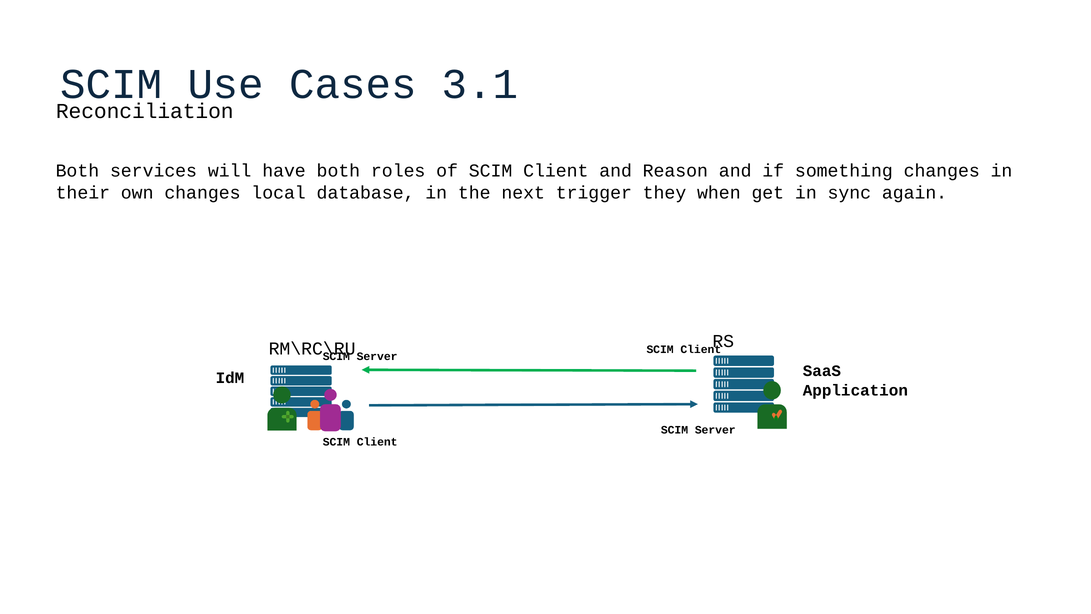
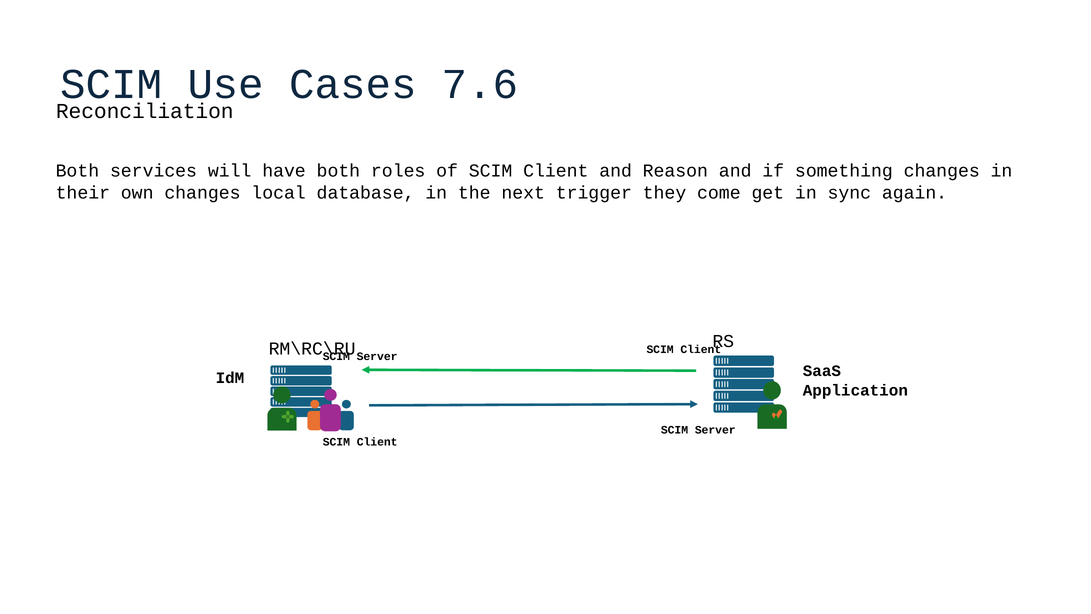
3.1: 3.1 -> 7.6 (480, 84)
when: when -> come (719, 193)
